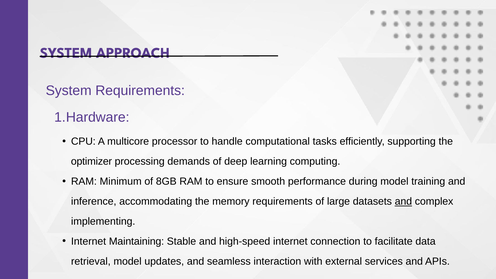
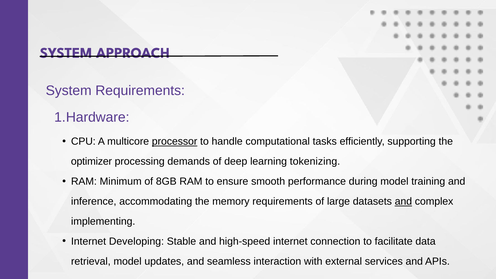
processor underline: none -> present (175, 142)
computing: computing -> tokenizing (315, 162)
Maintaining: Maintaining -> Developing (136, 241)
